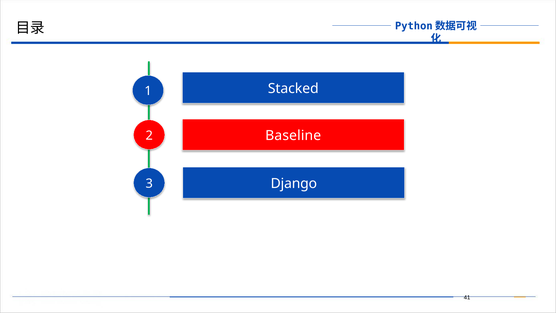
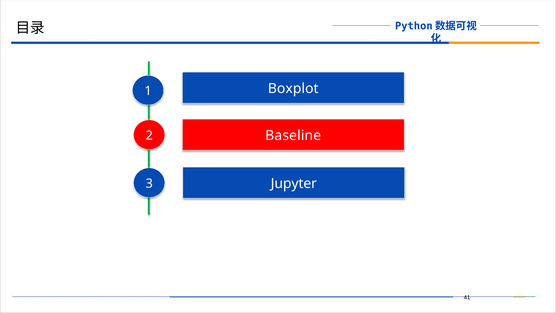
Stacked: Stacked -> Boxplot (293, 89)
Django: Django -> Jupyter (294, 184)
